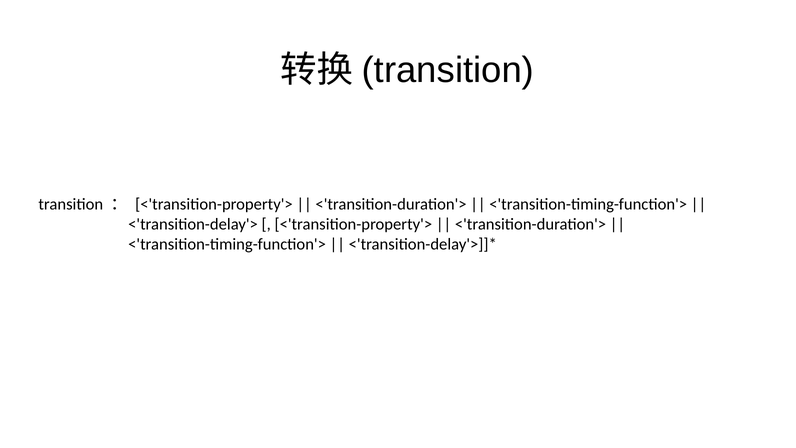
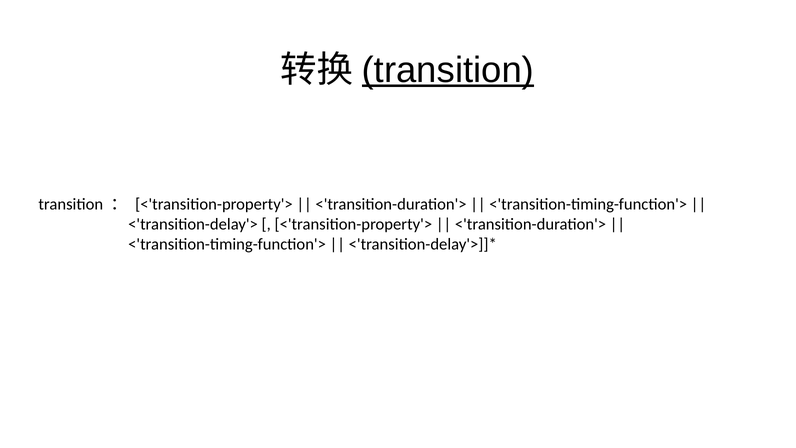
transition underline: none -> present (448, 70)
